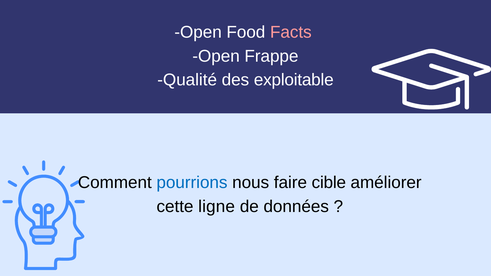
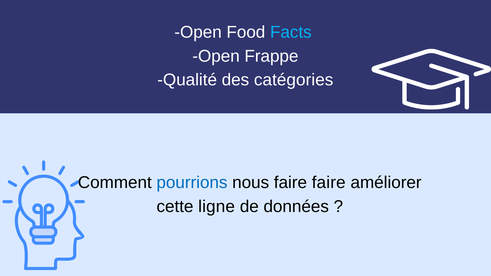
Facts colour: pink -> light blue (291, 32)
exploitable: exploitable -> catégories (294, 80)
faire cible: cible -> faire (329, 183)
